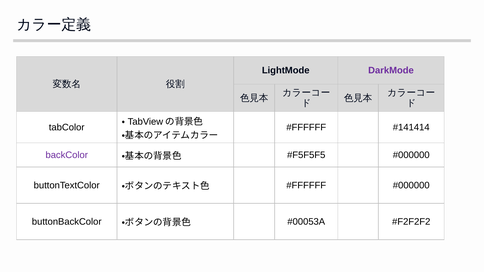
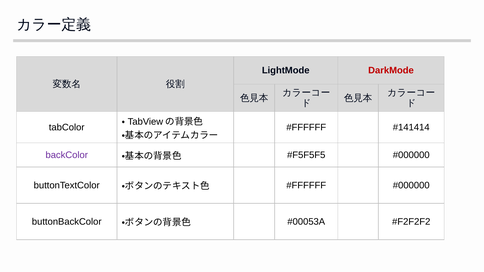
DarkMode colour: purple -> red (391, 70)
